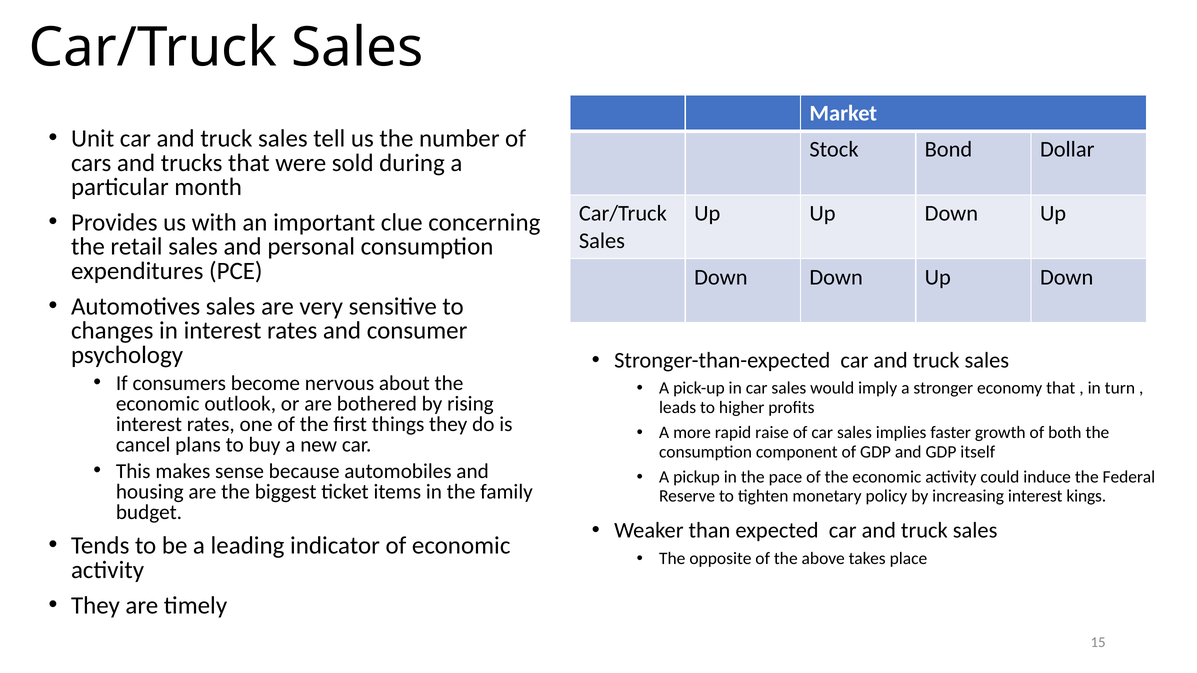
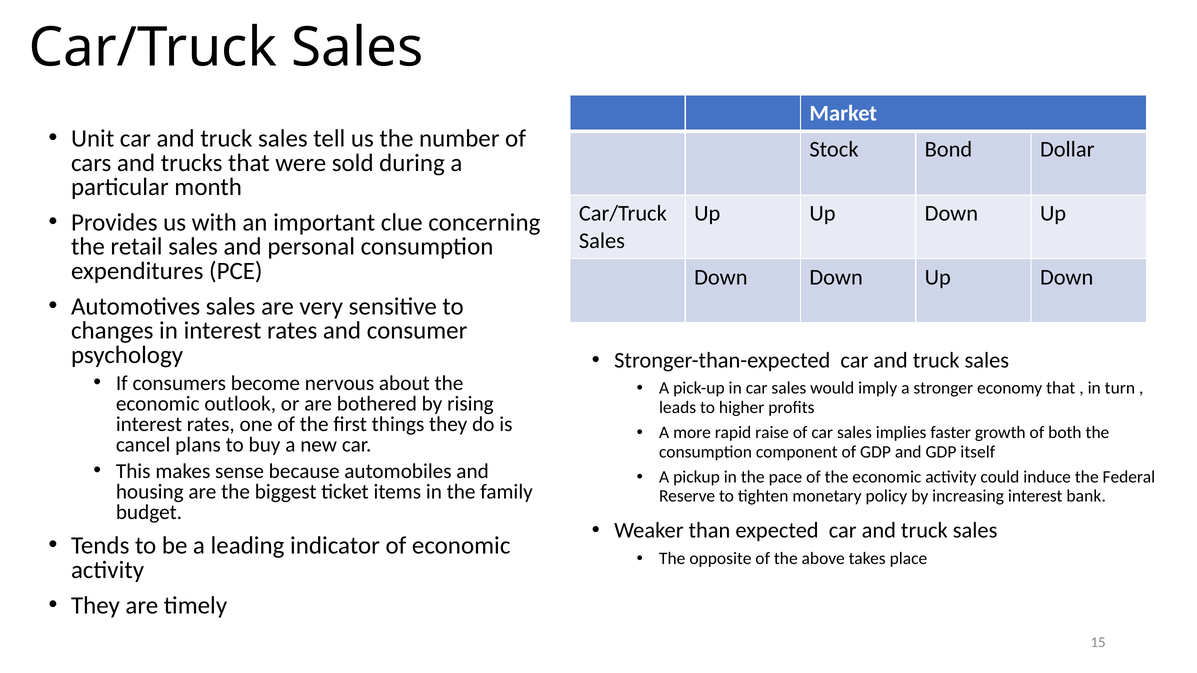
kings: kings -> bank (1086, 496)
